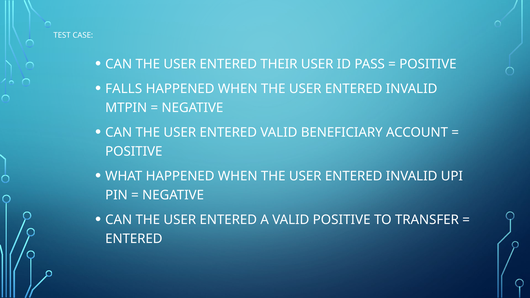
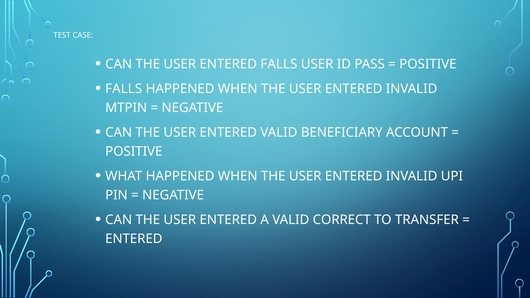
ENTERED THEIR: THEIR -> FALLS (279, 64)
VALID POSITIVE: POSITIVE -> CORRECT (342, 220)
